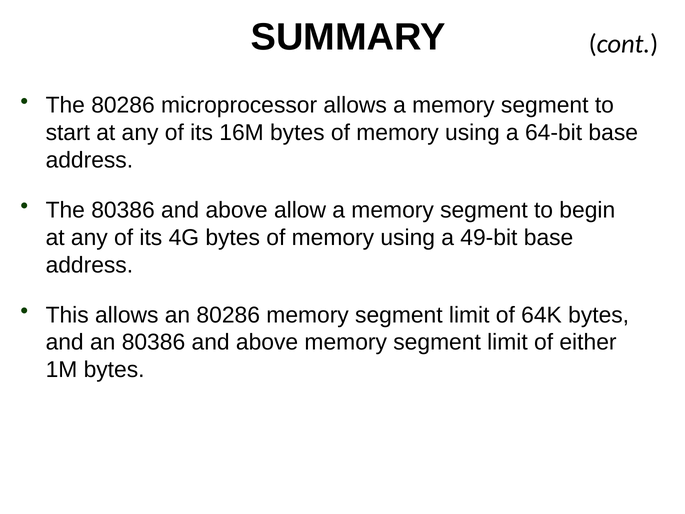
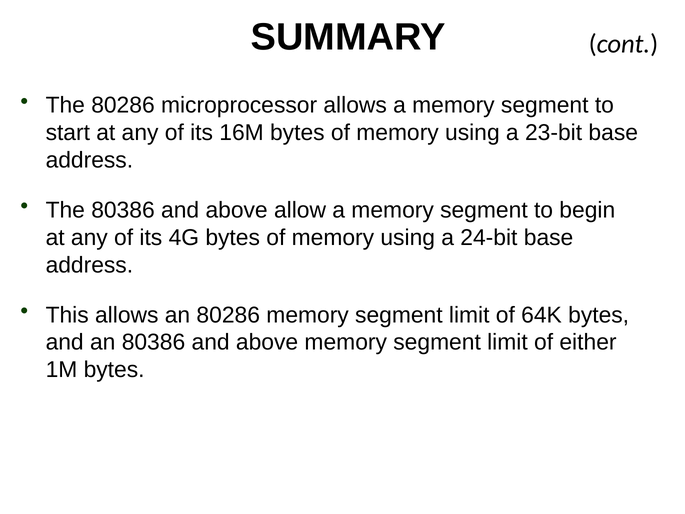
64-bit: 64-bit -> 23-bit (554, 133)
49-bit: 49-bit -> 24-bit (489, 237)
